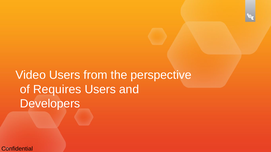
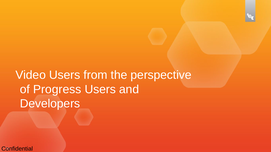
Requires: Requires -> Progress (57, 90)
